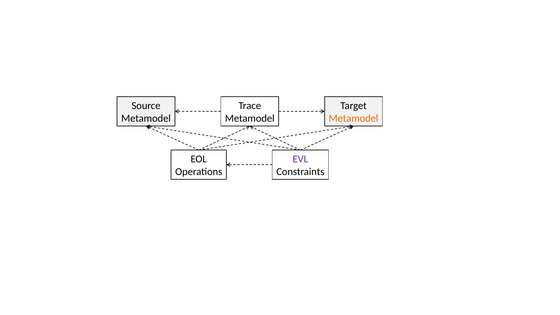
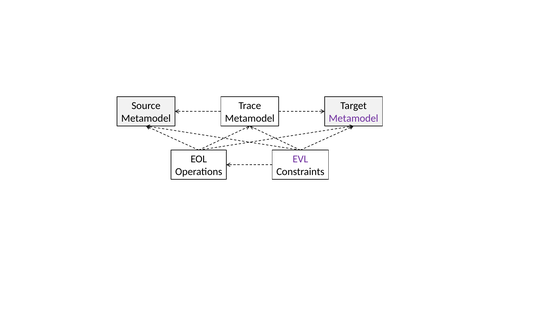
Metamodel colour: orange -> purple (354, 118)
